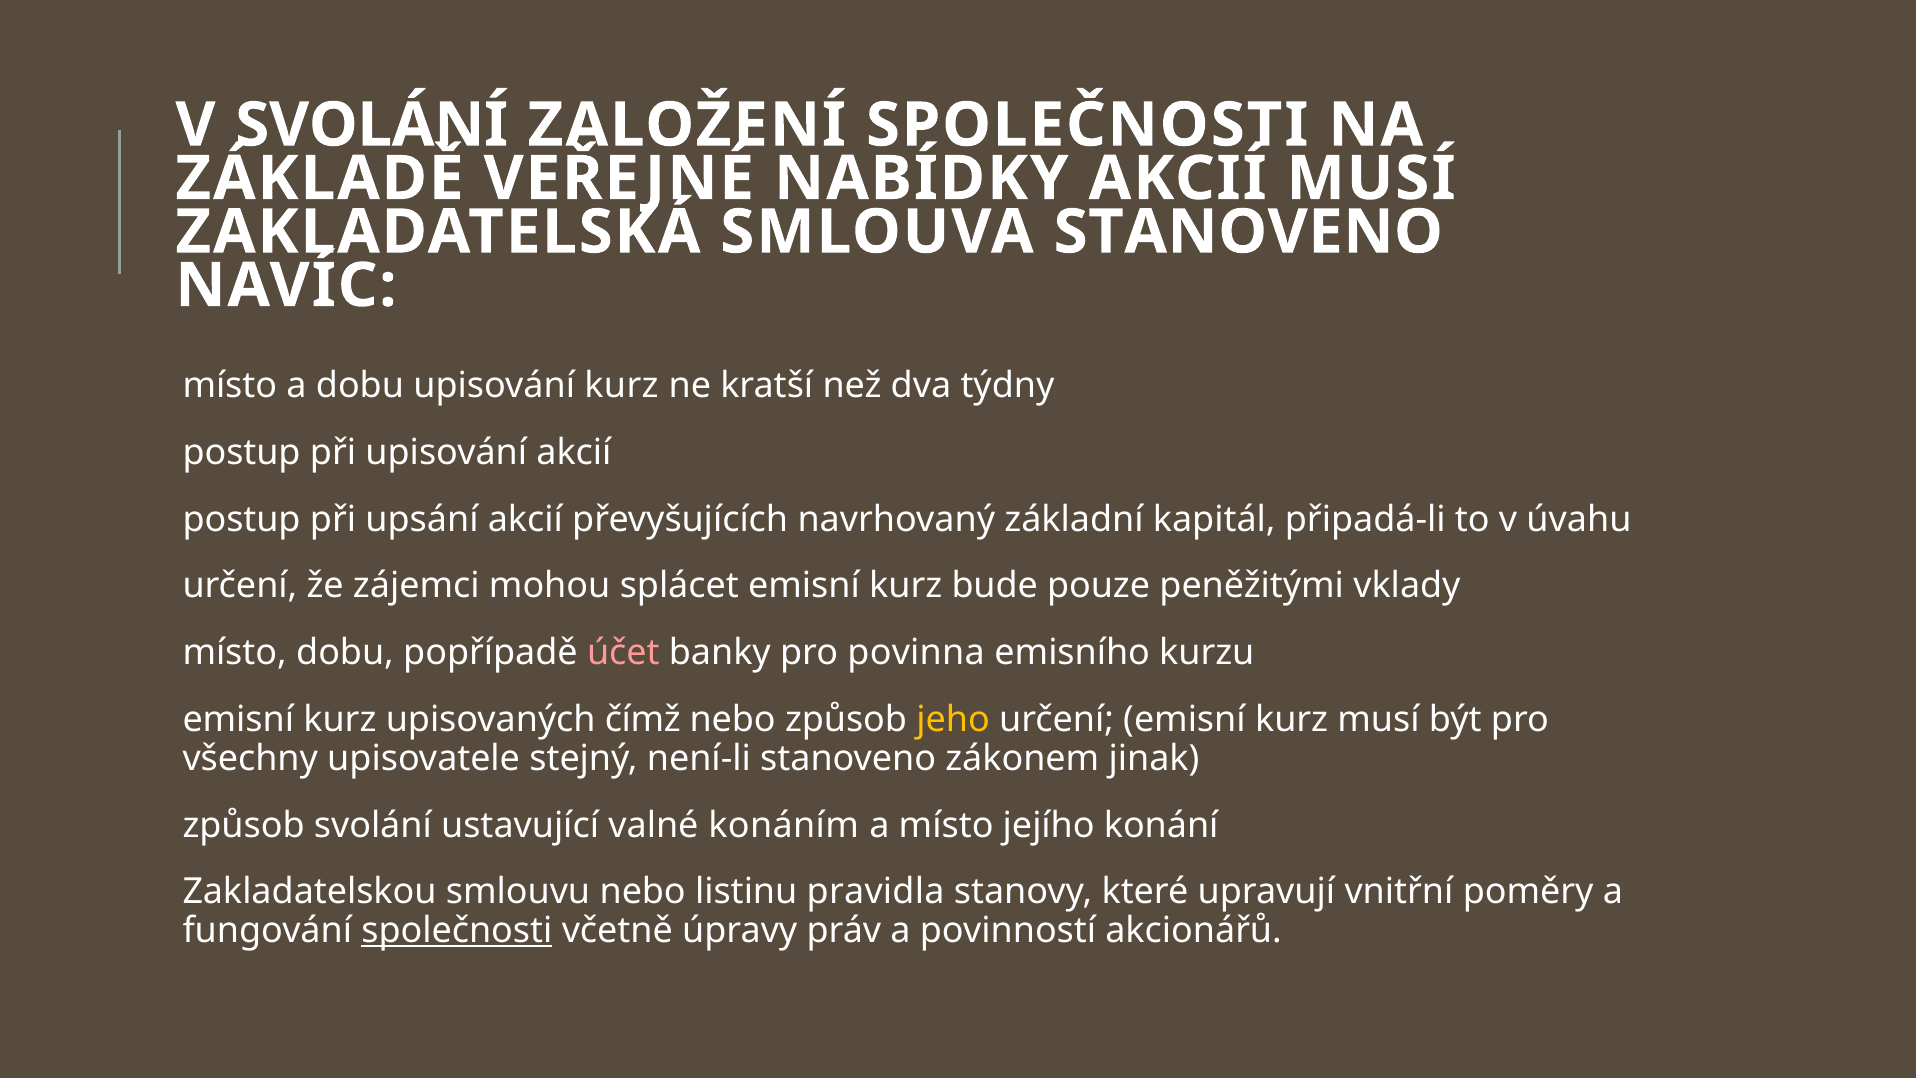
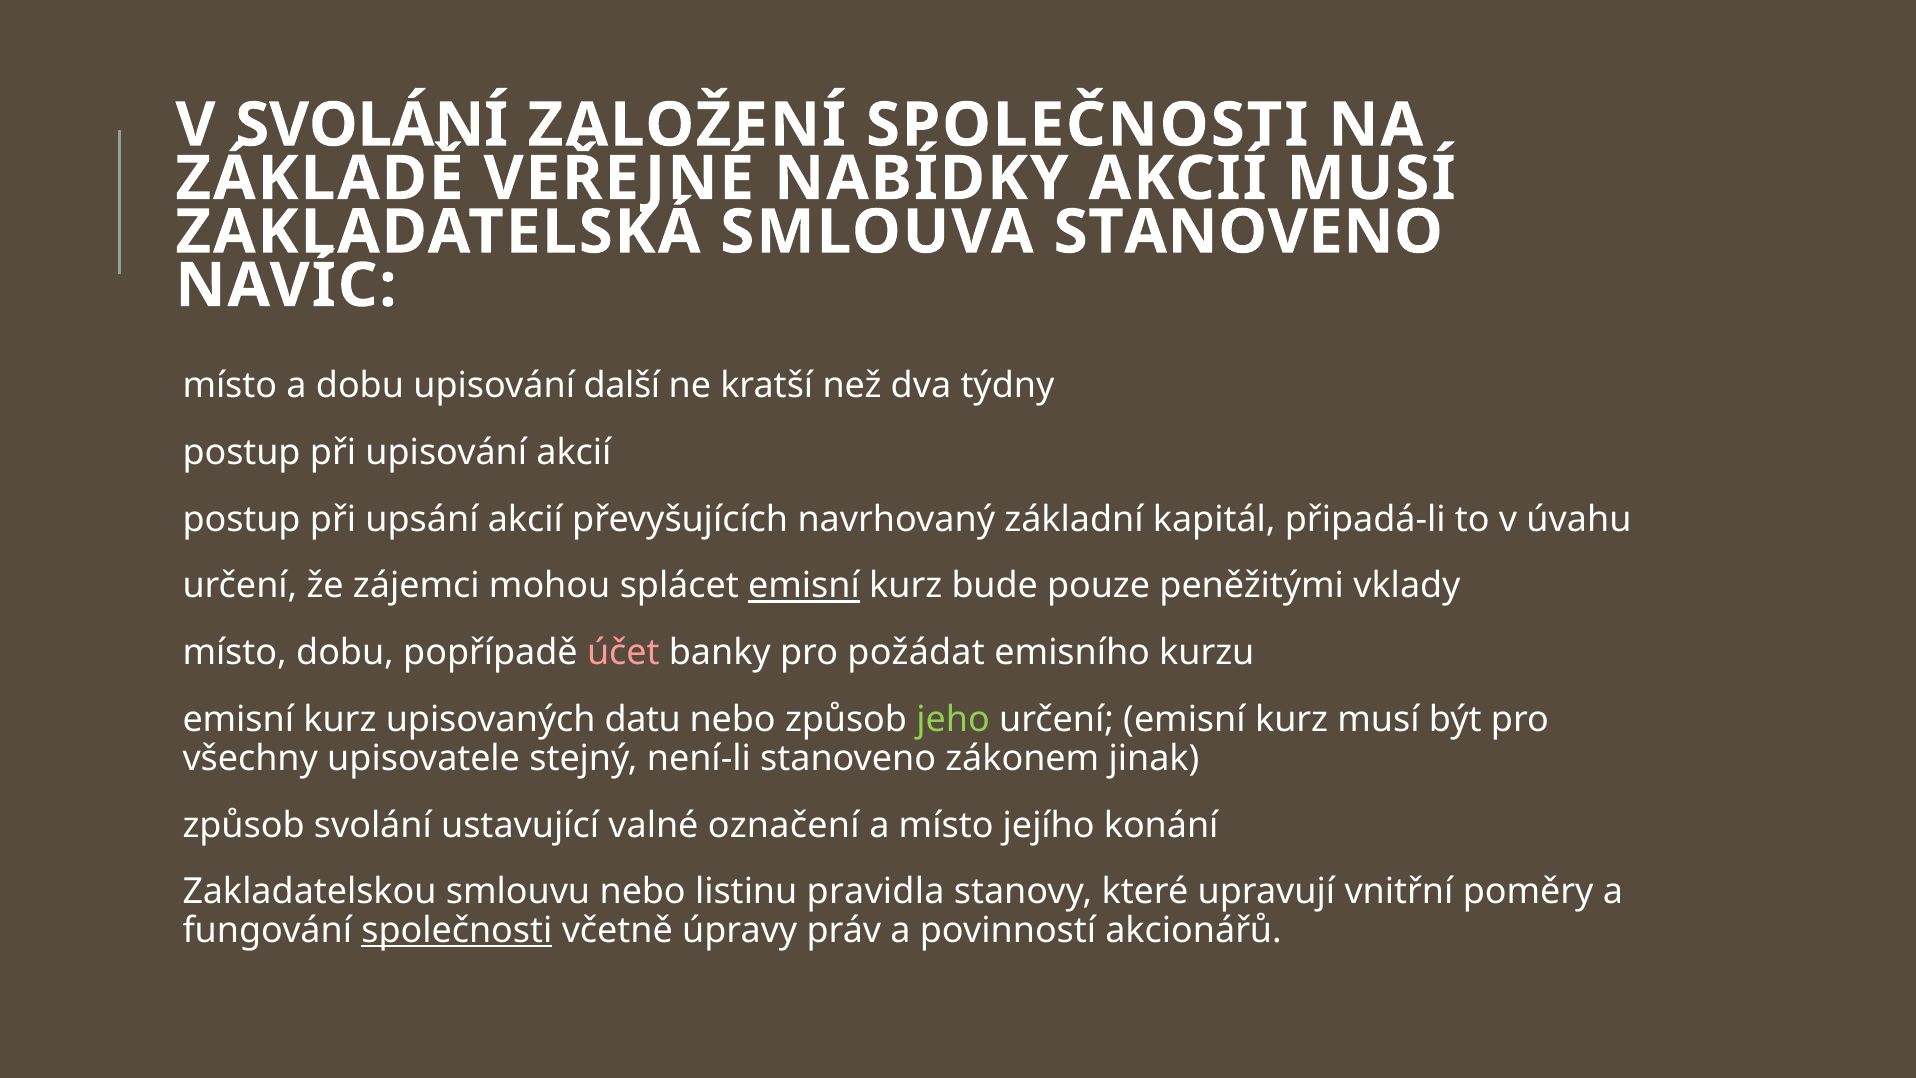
upisování kurz: kurz -> další (622, 386)
emisní underline: none -> present (804, 586)
povinna: povinna -> požádat (916, 653)
čímž: čímž -> datu (643, 719)
jeho colour: yellow -> light green (953, 719)
konáním: konáním -> označení (784, 825)
